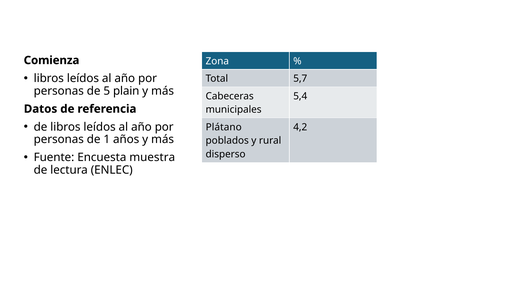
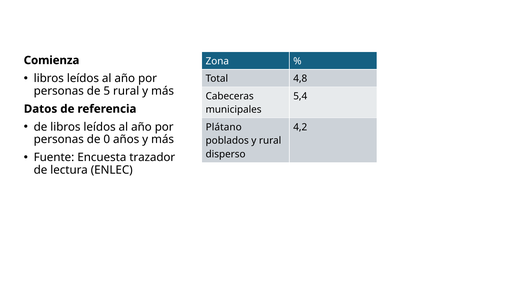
5,7: 5,7 -> 4,8 (300, 79)
5 plain: plain -> rural (126, 91)
1: 1 -> 0 (107, 139)
muestra: muestra -> trazador (152, 157)
